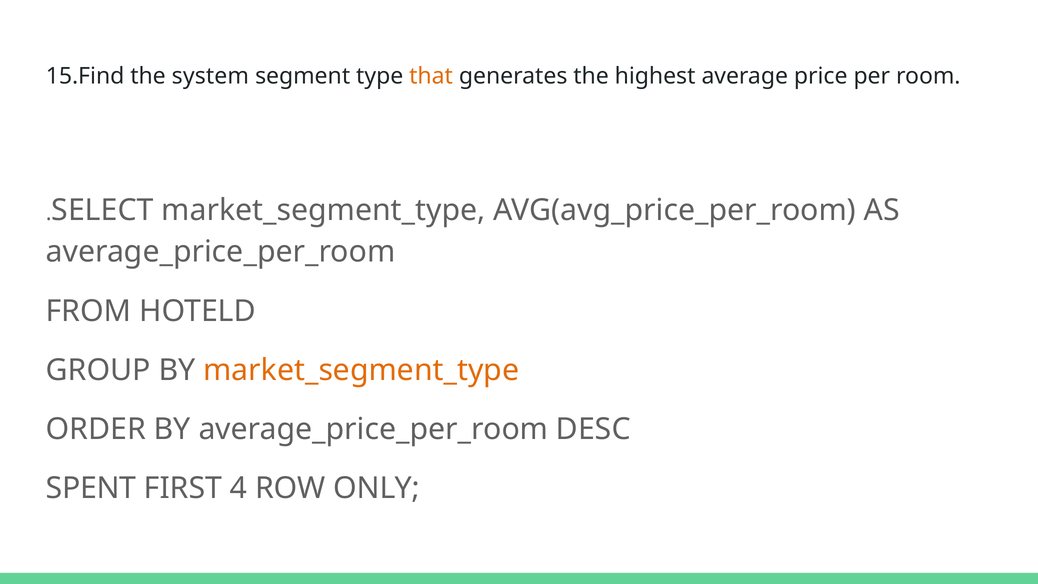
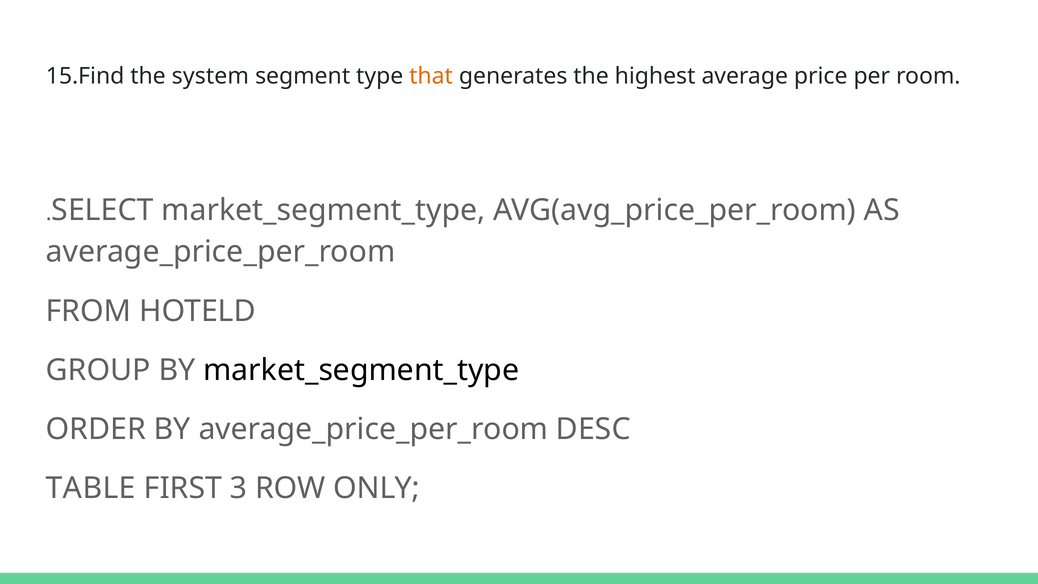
market_segment_type colour: orange -> black (361, 370)
SPENT: SPENT -> TABLE (91, 488)
4: 4 -> 3 (239, 488)
